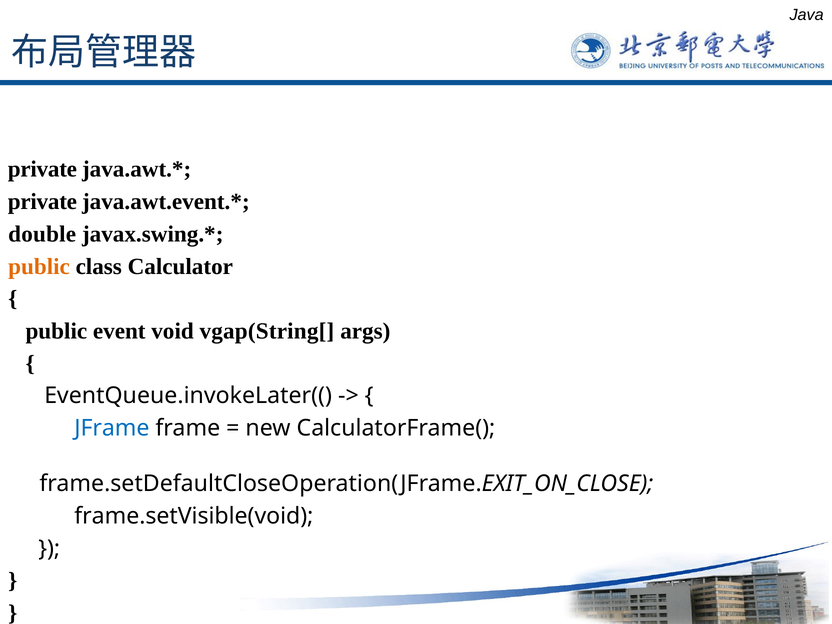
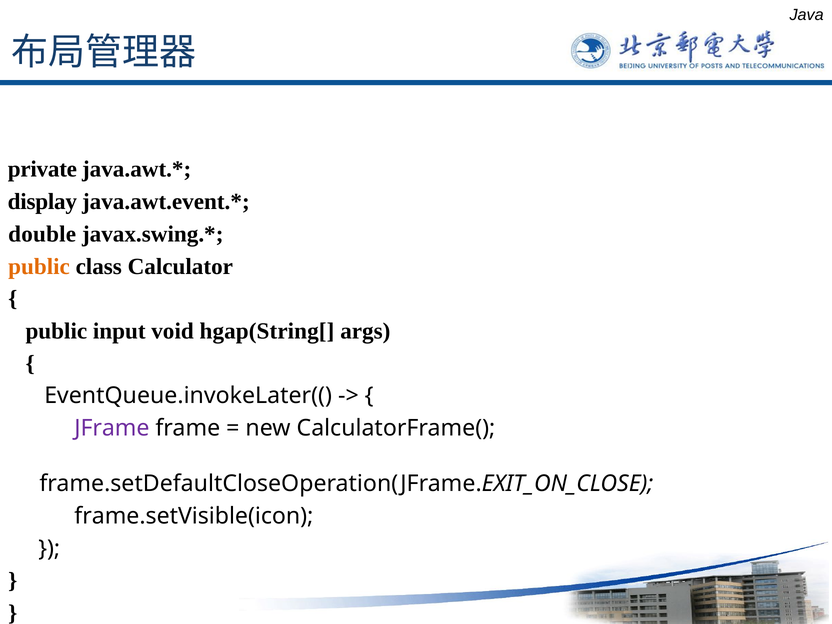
private: private -> display (42, 202)
event: event -> input (119, 331)
vgap(String[: vgap(String[ -> hgap(String[ (267, 331)
JFrame colour: blue -> purple (112, 428)
frame.setVisible(void: frame.setVisible(void -> frame.setVisible(icon (194, 516)
